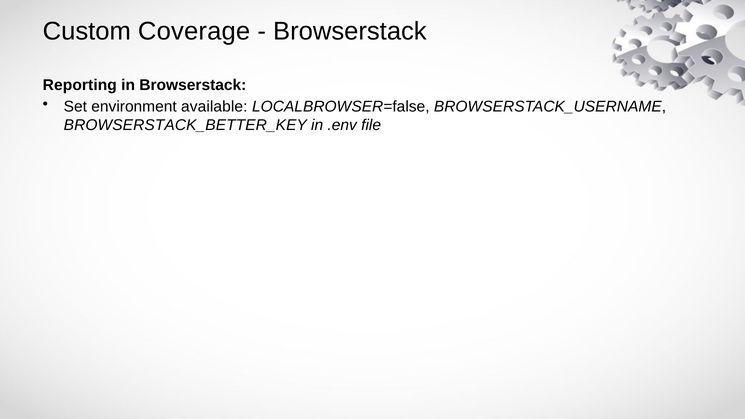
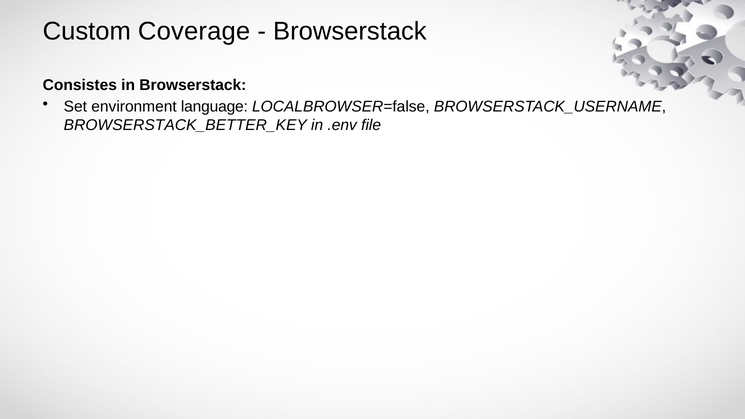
Reporting: Reporting -> Consistes (80, 85)
available: available -> language (214, 107)
